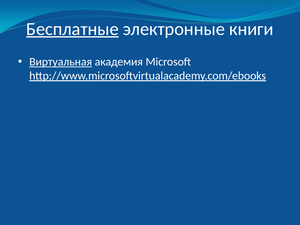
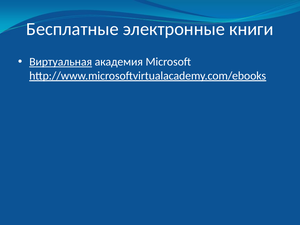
Бесплатные underline: present -> none (72, 29)
